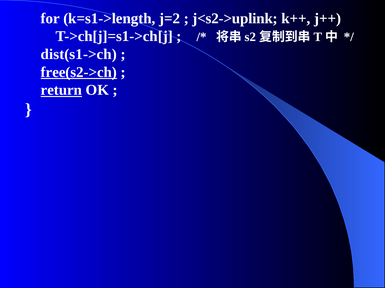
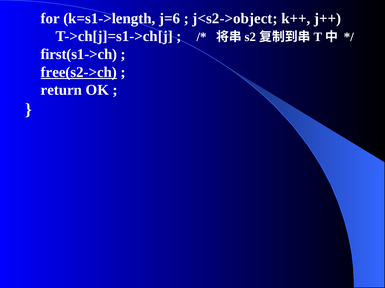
j=2: j=2 -> j=6 (170, 18)
j<s2->uplink: j<s2->uplink -> j<s2->object (235, 18)
dist(s1->ch: dist(s1->ch -> first(s1->ch (79, 54)
return underline: present -> none (61, 90)
